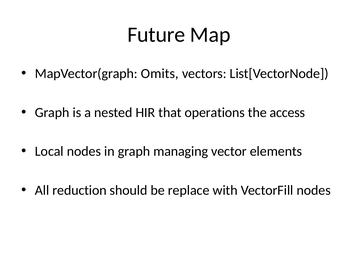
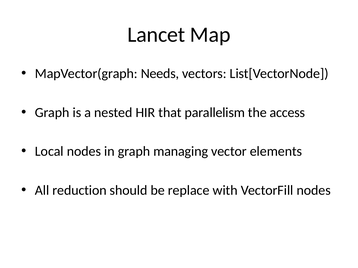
Future: Future -> Lancet (156, 35)
Omits: Omits -> Needs (160, 74)
operations: operations -> parallelism (215, 113)
